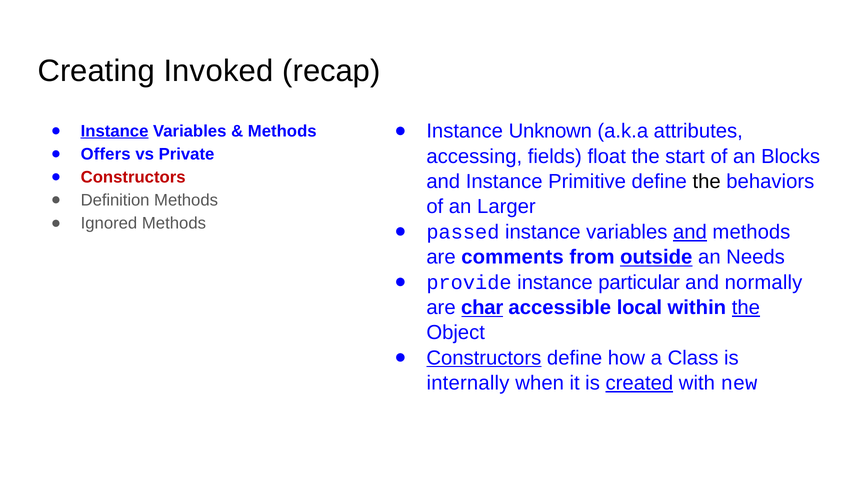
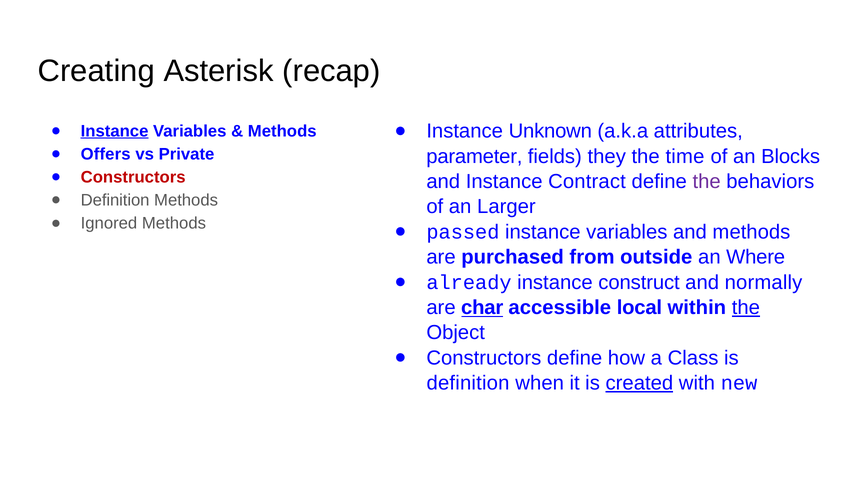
Invoked: Invoked -> Asterisk (219, 71)
accessing: accessing -> parameter (474, 156)
float: float -> they (607, 156)
start: start -> time (685, 156)
Primitive: Primitive -> Contract (587, 181)
the colour: black -> purple (707, 181)
and underline: present -> none (690, 232)
comments: comments -> purchased (513, 257)
outside underline: present -> none (656, 257)
Needs: Needs -> Where (756, 257)
provide: provide -> already (469, 282)
particular: particular -> construct (639, 282)
Constructors underline: present -> none (484, 358)
internally: internally -> definition (468, 383)
